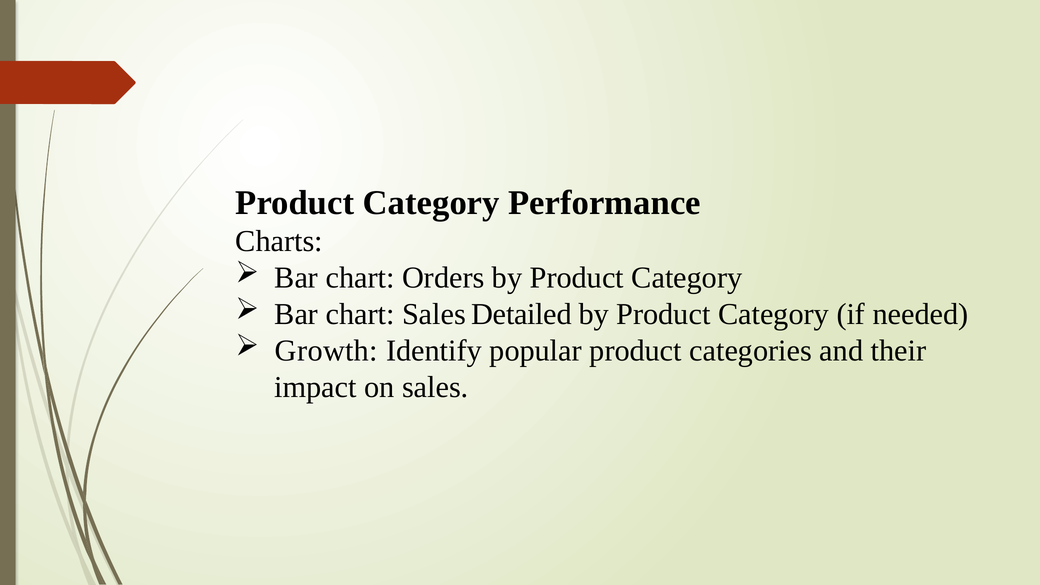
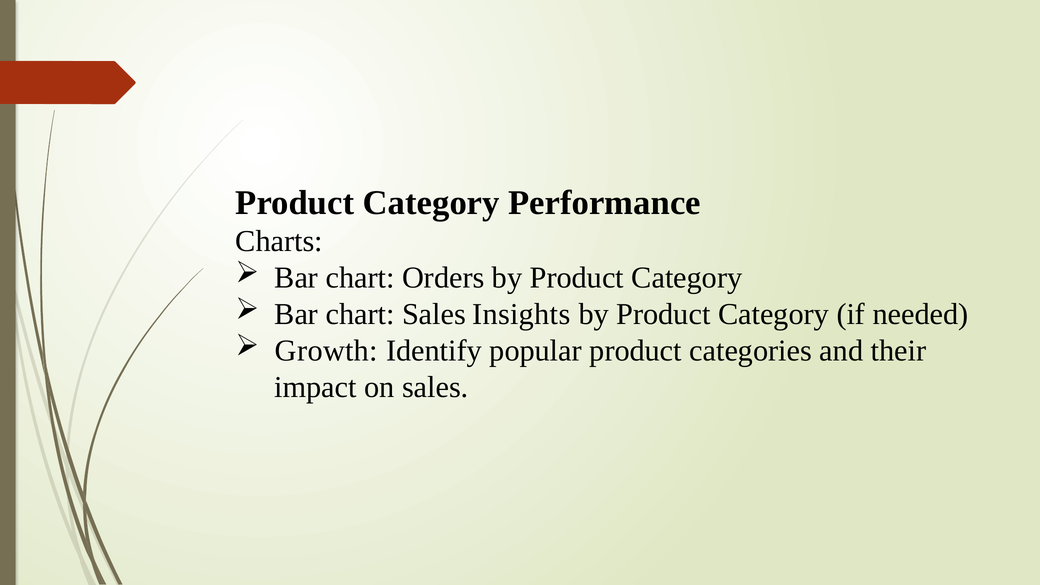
Detailed: Detailed -> Insights (521, 314)
